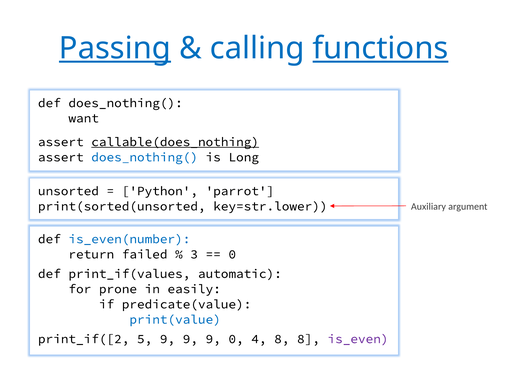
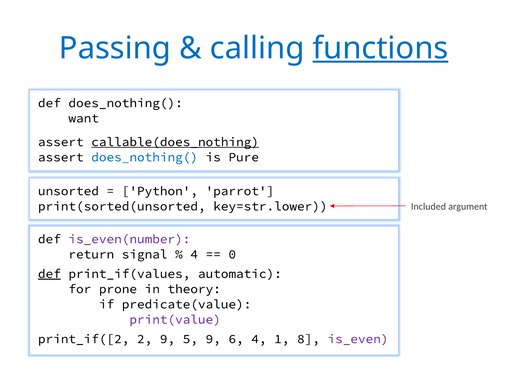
Passing underline: present -> none (115, 48)
Long: Long -> Pure (244, 157)
Auxiliary: Auxiliary -> Included (428, 207)
is_even(number colour: blue -> purple (129, 239)
failed: failed -> signal (145, 254)
3: 3 -> 4 (194, 254)
def underline: none -> present (49, 274)
easily: easily -> theory (194, 289)
print(value colour: blue -> purple (175, 319)
5: 5 -> 2 (145, 339)
9: 9 -> 5 (190, 339)
9 0: 0 -> 6 (236, 339)
4 8: 8 -> 1 (282, 339)
